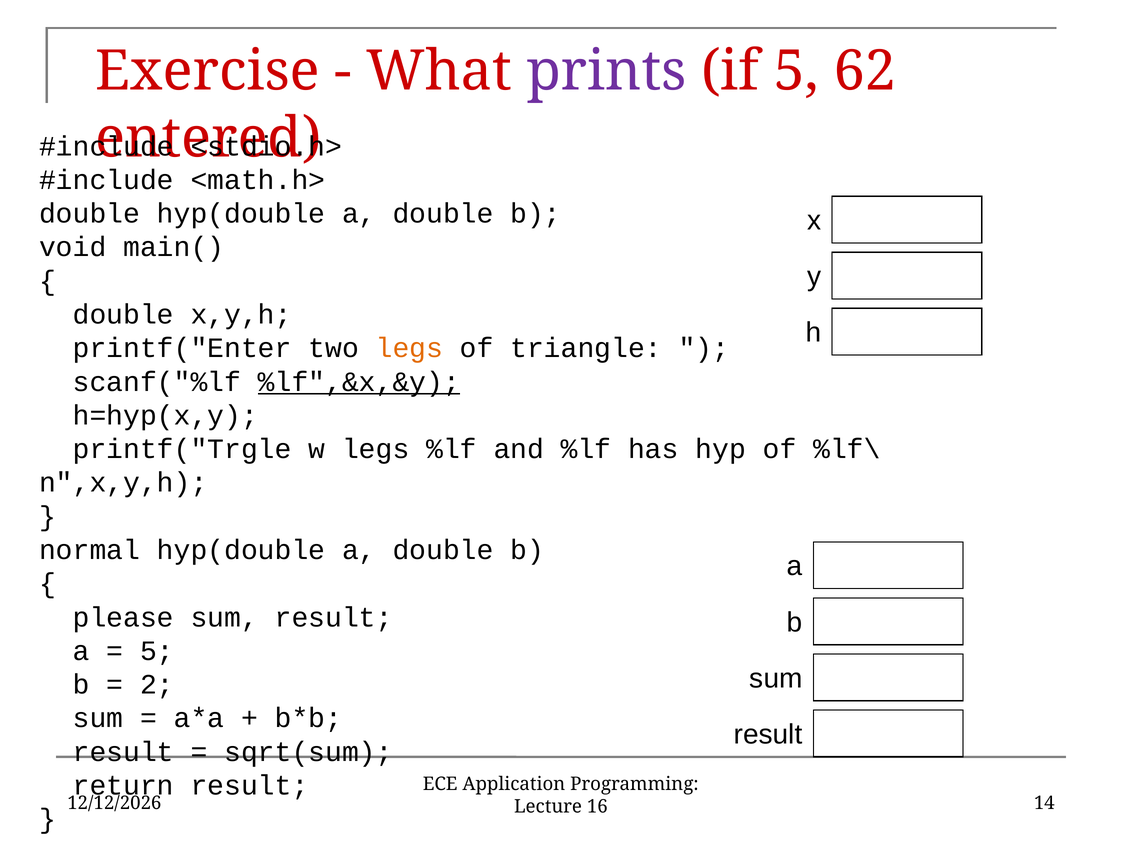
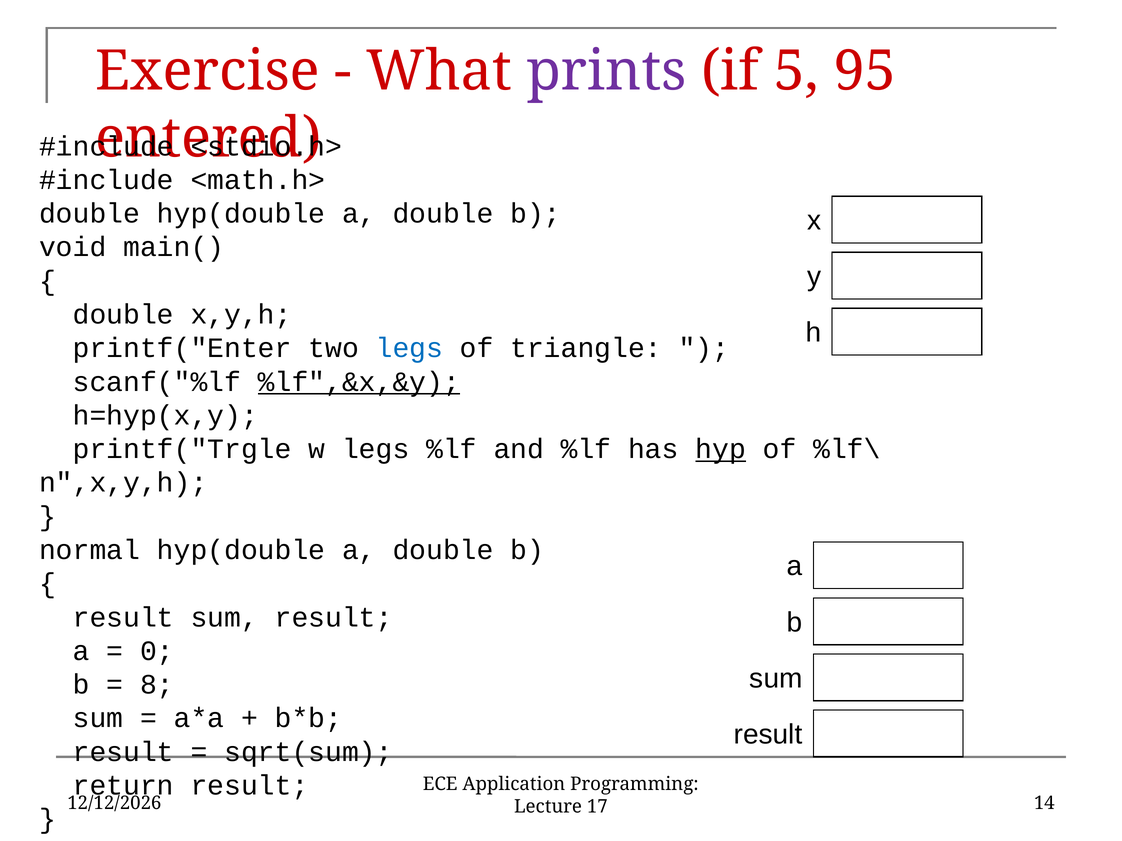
62: 62 -> 95 (865, 71)
legs colour: orange -> blue (409, 348)
hyp underline: none -> present (721, 449)
please: please -> result (123, 618)
5: 5 -> 0 (157, 651)
2: 2 -> 8 (157, 685)
16: 16 -> 17 (597, 807)
